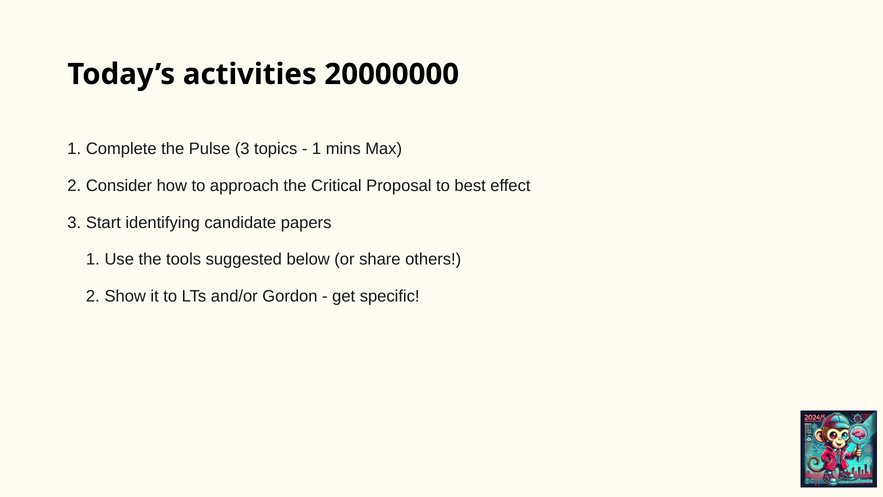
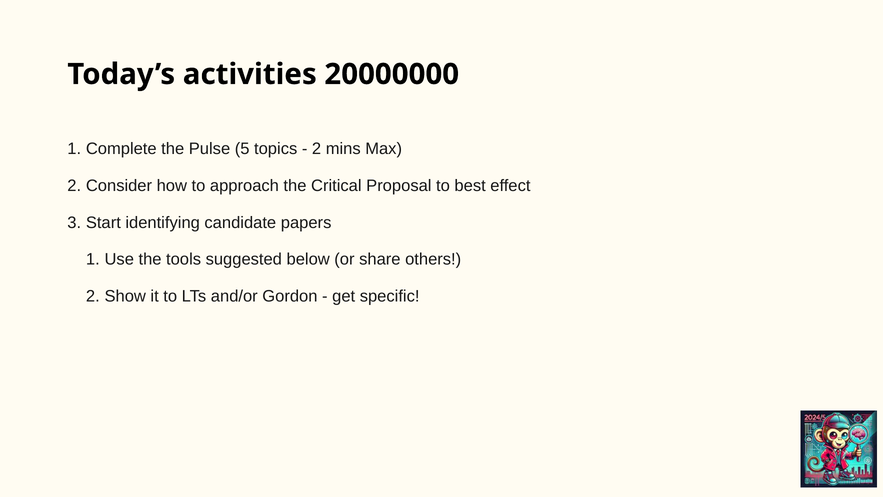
Pulse 3: 3 -> 5 (242, 149)
1: 1 -> 2 (317, 149)
